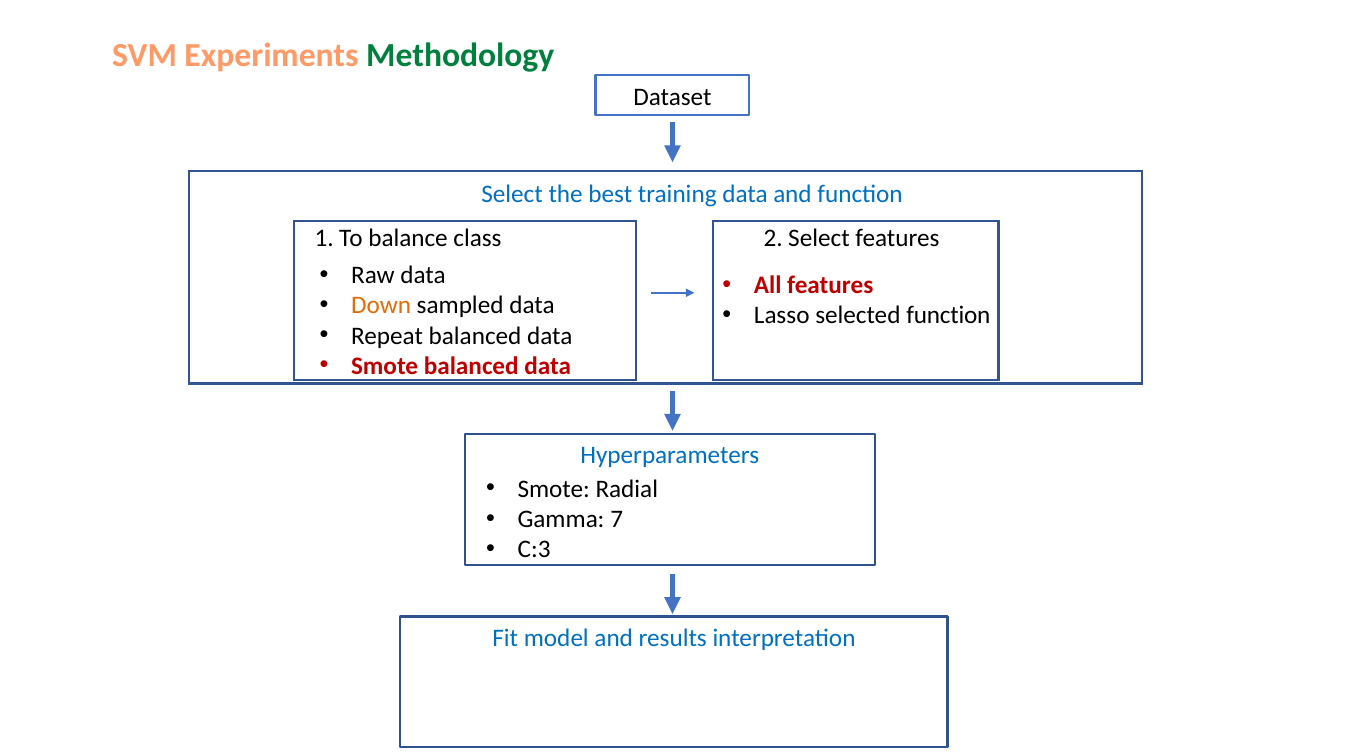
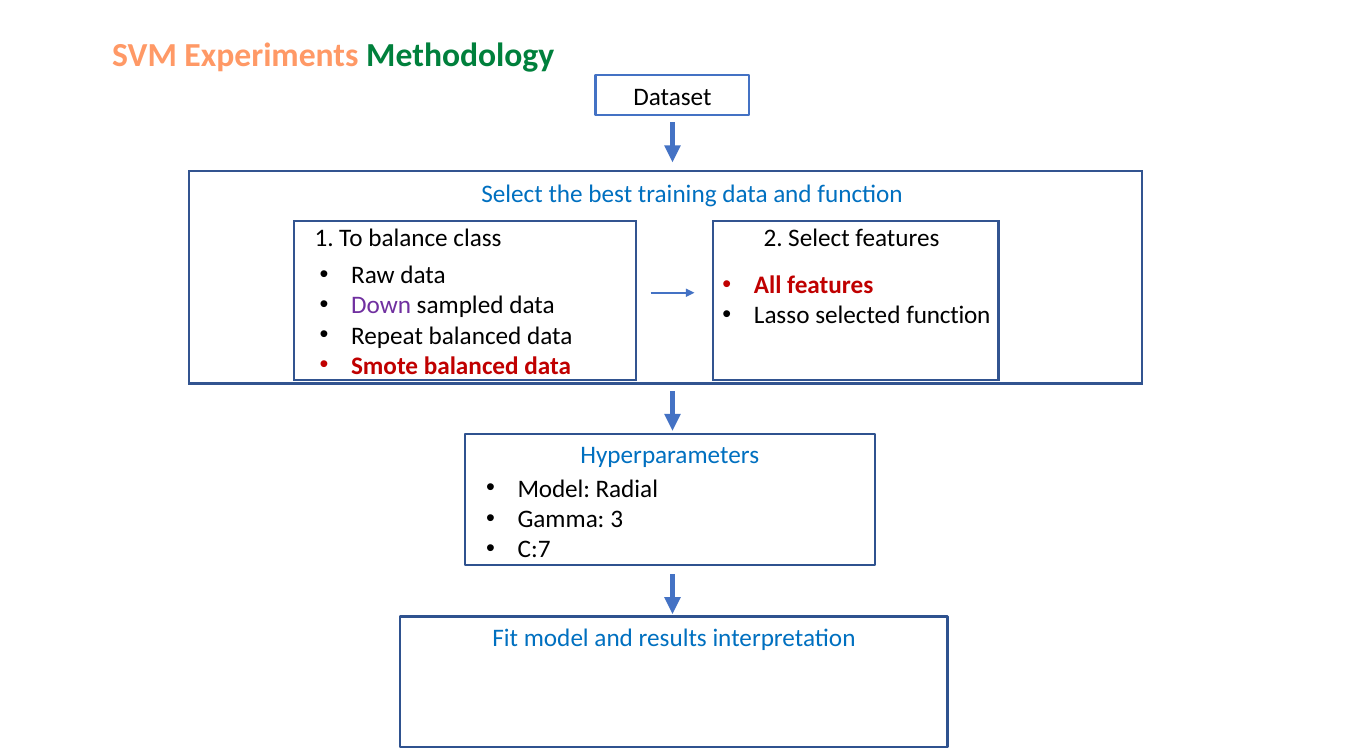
Down colour: orange -> purple (381, 306)
Smote: Smote -> Model (554, 489)
7: 7 -> 3 (617, 520)
C:3: C:3 -> C:7 (534, 550)
